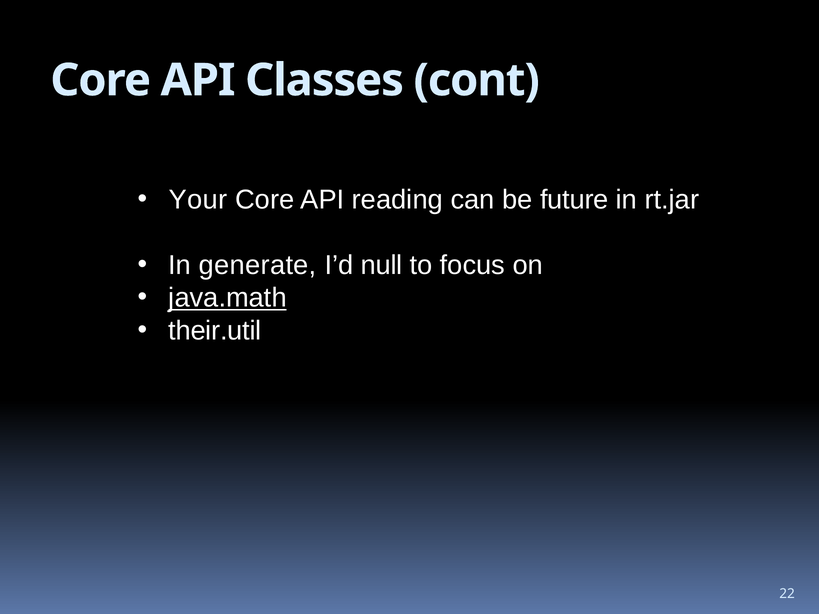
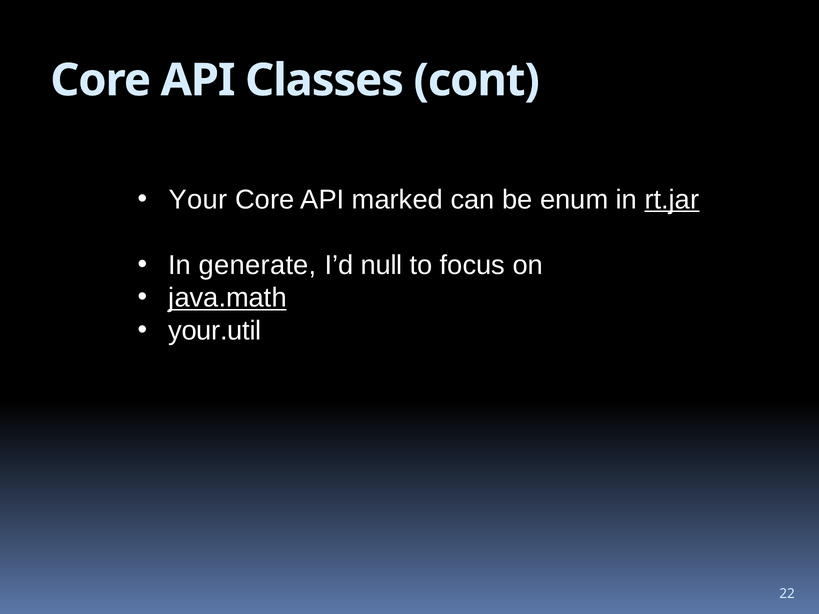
reading: reading -> marked (397, 200)
future: future -> enum (574, 200)
rt.jar underline: none -> present (672, 200)
their.util: their.util -> your.util (215, 331)
